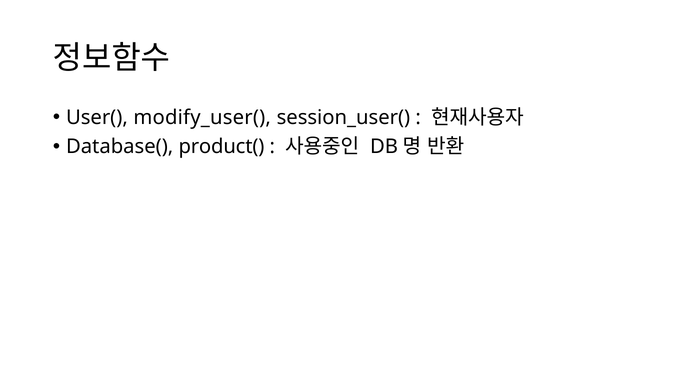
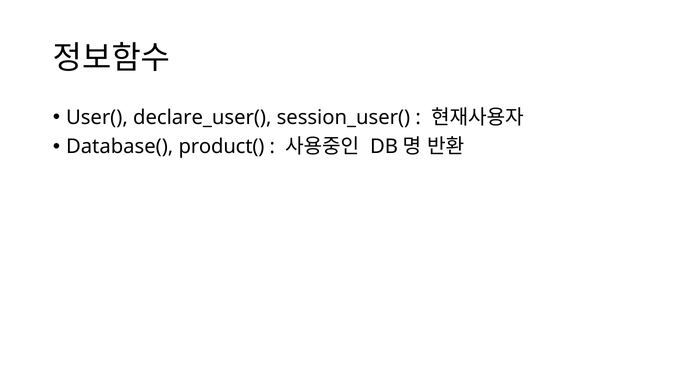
modify_user(: modify_user( -> declare_user( (202, 118)
